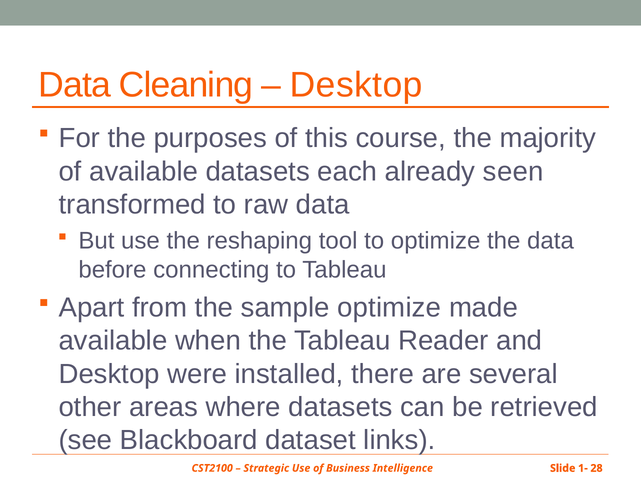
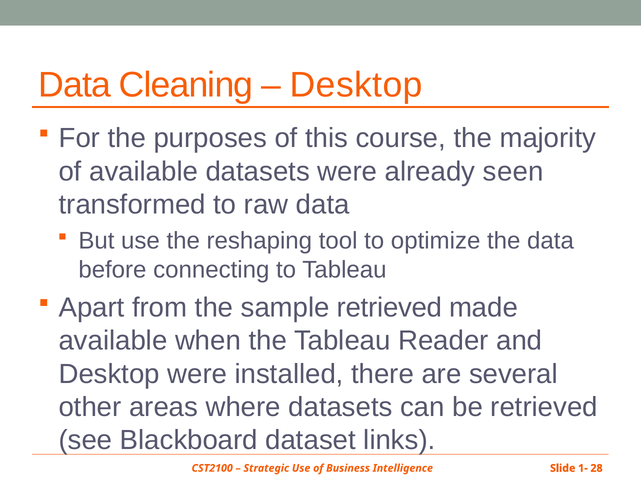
datasets each: each -> were (347, 171)
sample optimize: optimize -> retrieved (390, 307)
